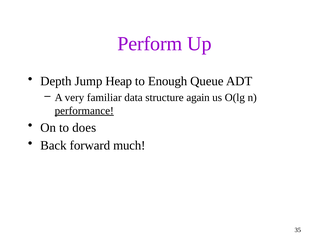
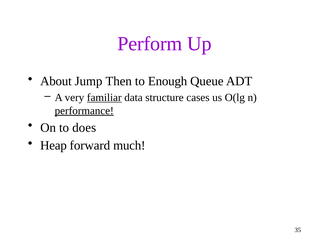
Depth: Depth -> About (56, 81)
Heap: Heap -> Then (119, 81)
familiar underline: none -> present (104, 98)
again: again -> cases (198, 98)
Back: Back -> Heap (53, 146)
